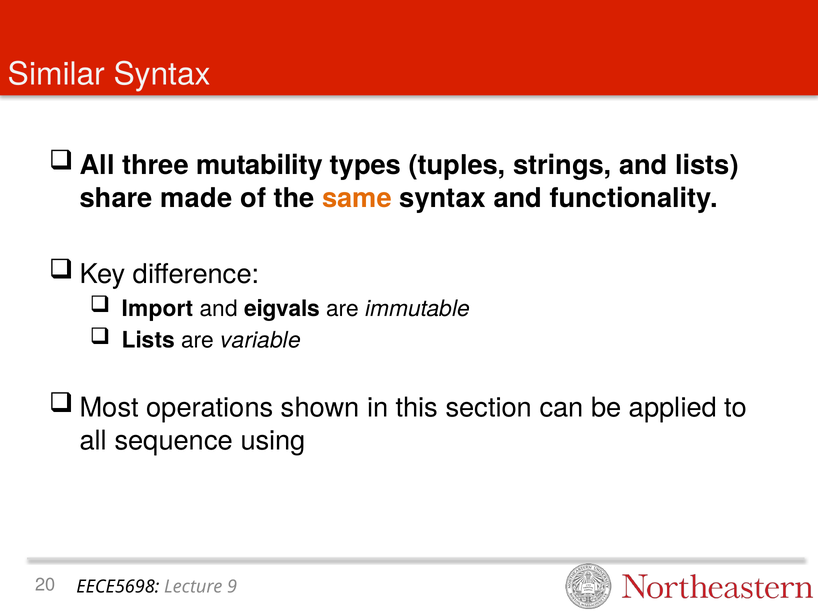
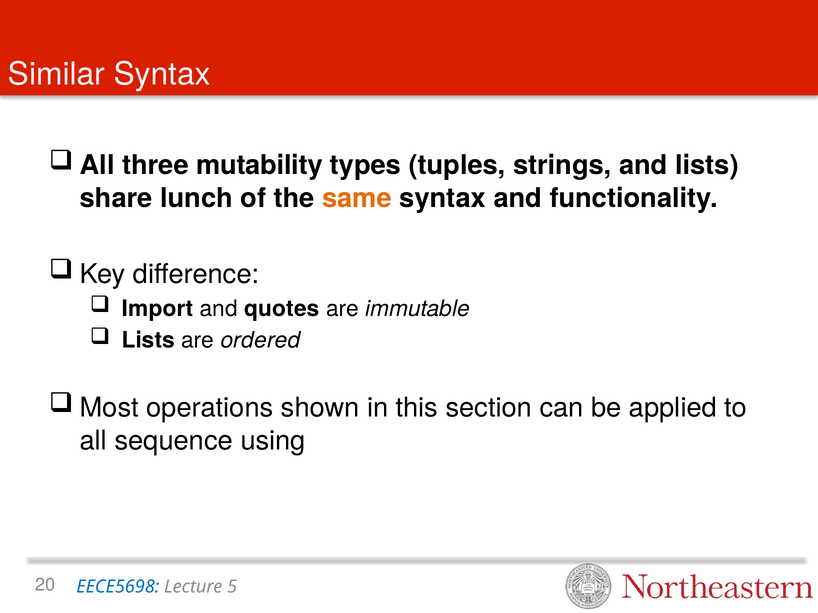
made: made -> lunch (197, 198)
eigvals: eigvals -> quotes (282, 309)
variable: variable -> ordered (260, 341)
EECE5698 colour: black -> blue (118, 587)
9: 9 -> 5 (232, 587)
